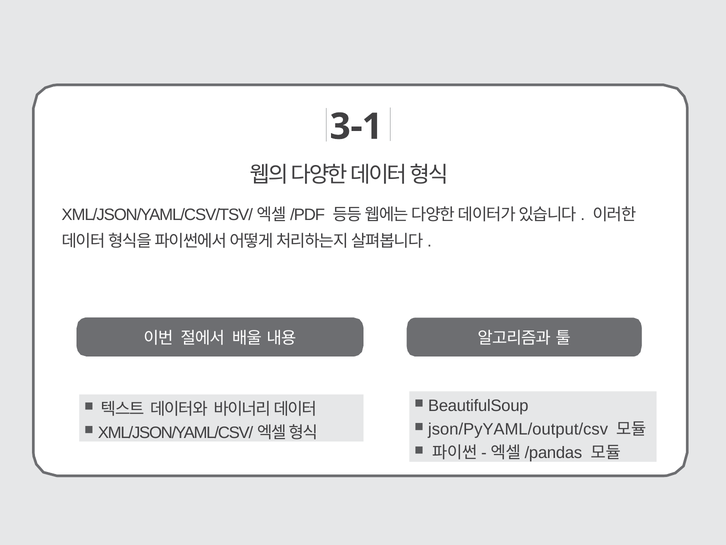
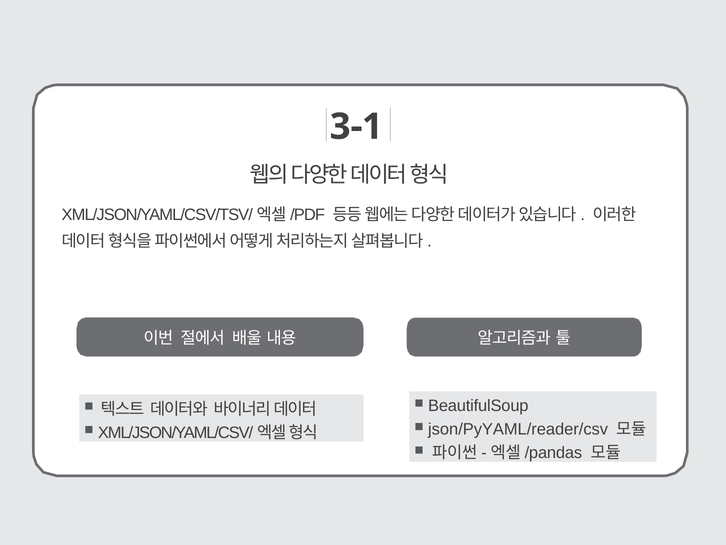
json/PyYAML/output/csv: json/PyYAML/output/csv -> json/PyYAML/reader/csv (518, 429)
